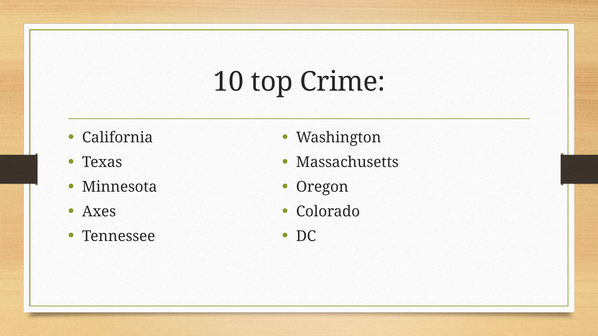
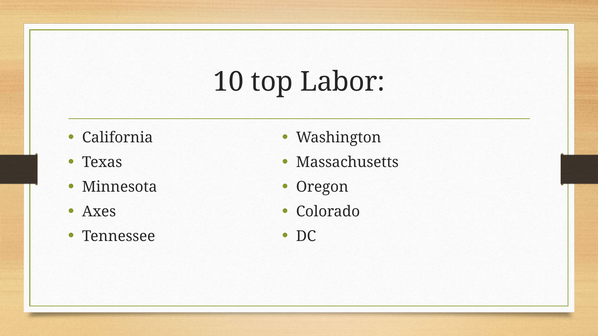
Crime: Crime -> Labor (343, 82)
